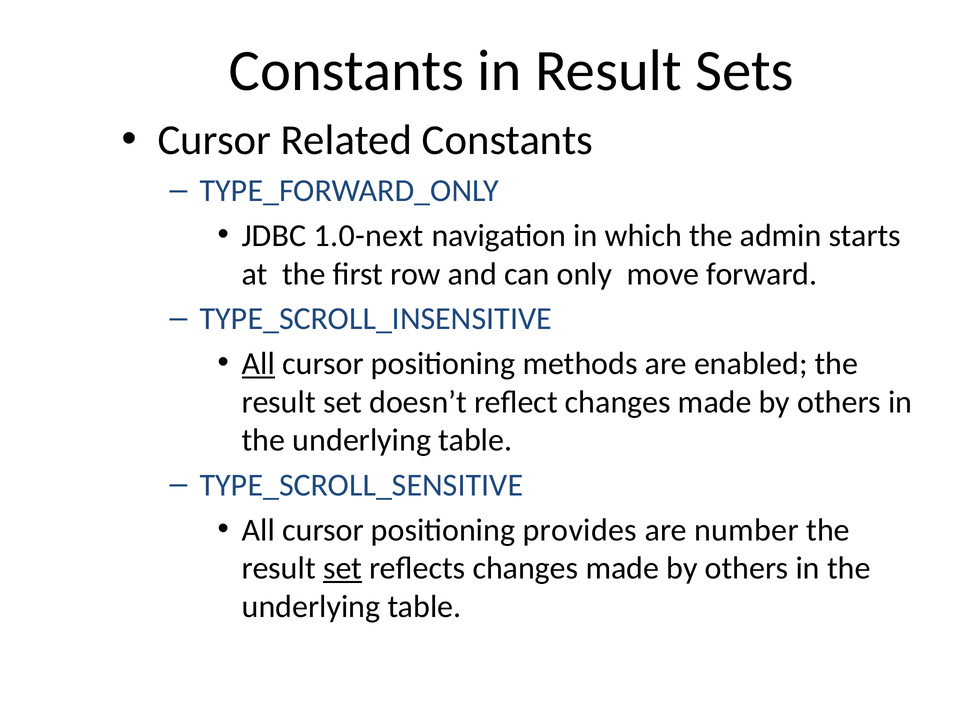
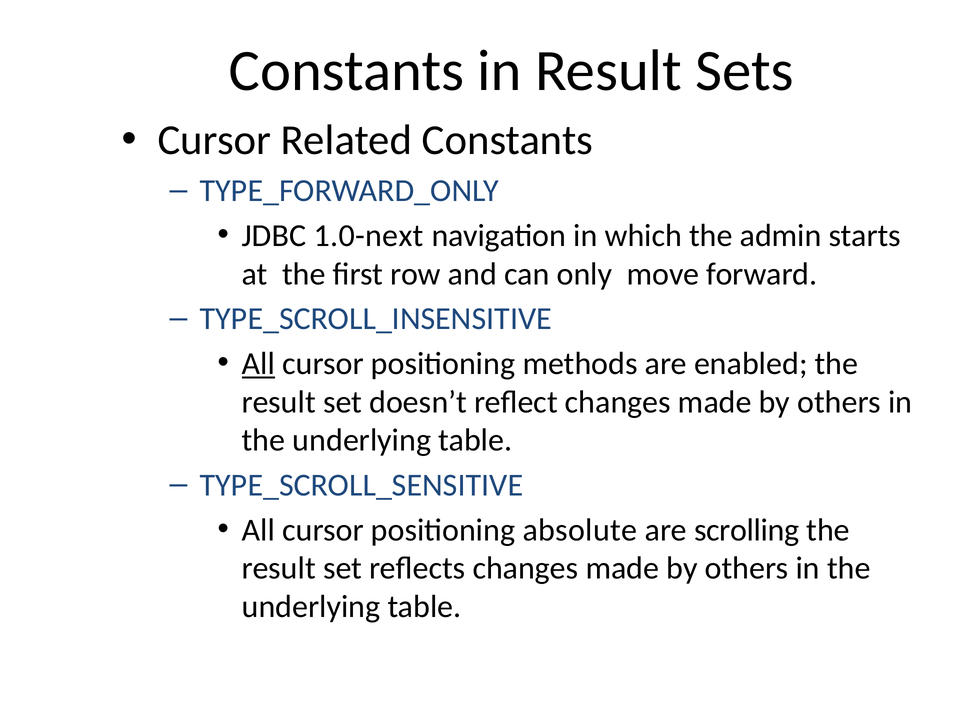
provides: provides -> absolute (580, 531)
number: number -> scrolling (747, 531)
set underline: present -> none (343, 569)
